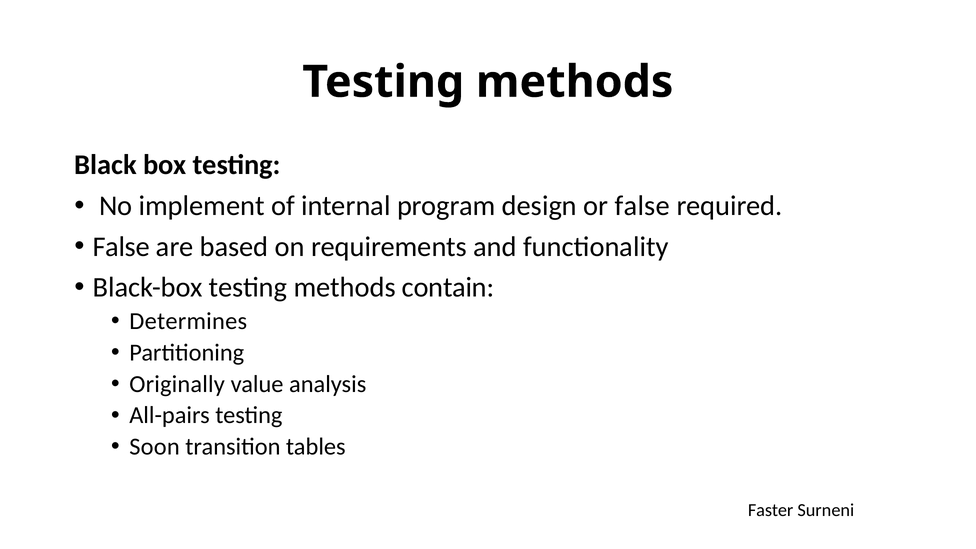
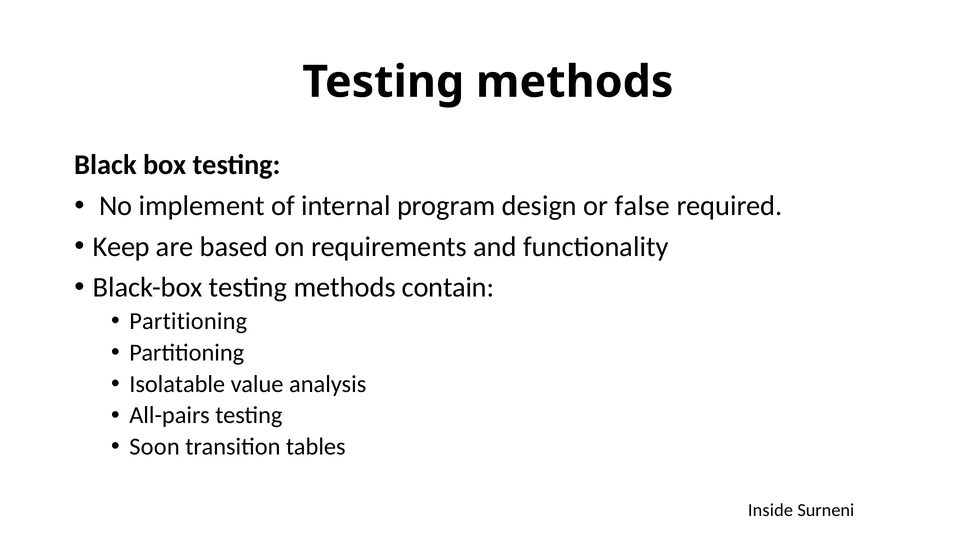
False: False -> Keep (121, 247)
Determines: Determines -> Partitioning (188, 321)
Originally: Originally -> Isolatable (177, 384)
Faster: Faster -> Inside (770, 510)
